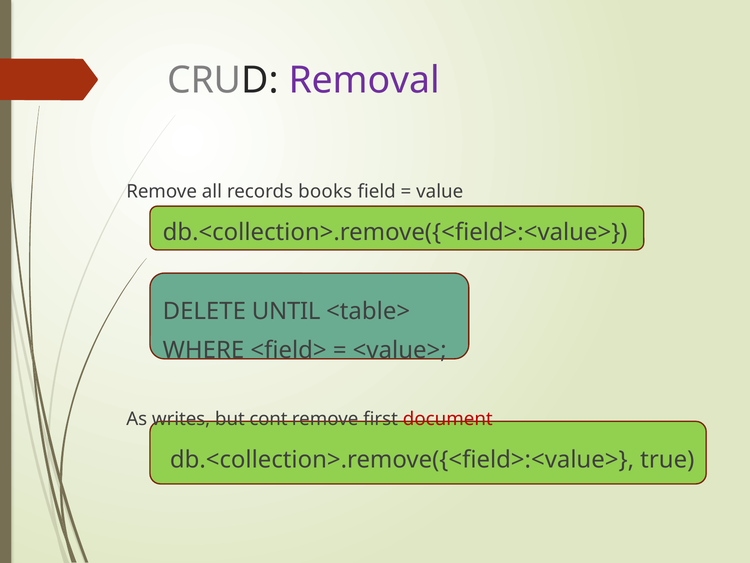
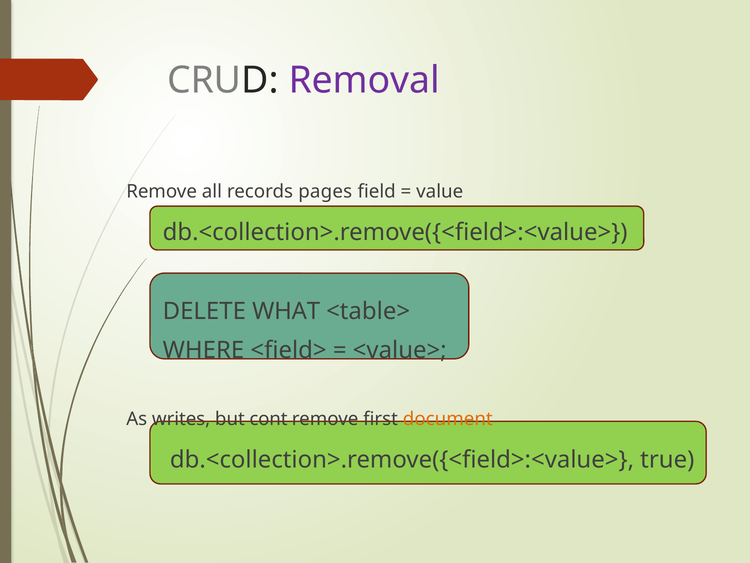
books: books -> pages (325, 191)
UNTIL: UNTIL -> WHAT (286, 311)
document colour: red -> orange (448, 419)
